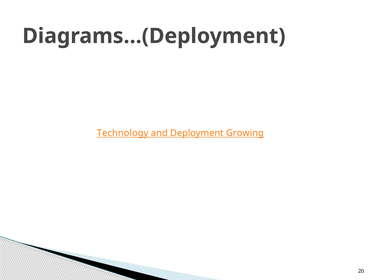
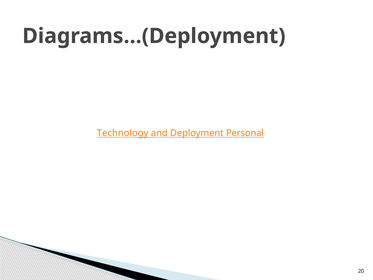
Growing: Growing -> Personal (245, 133)
